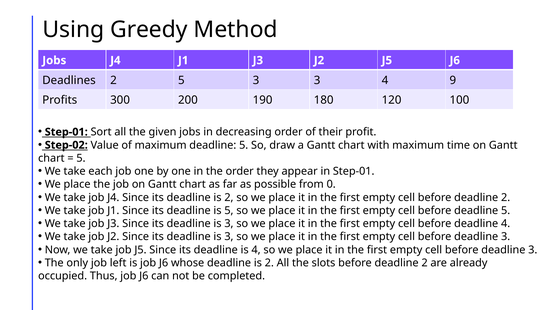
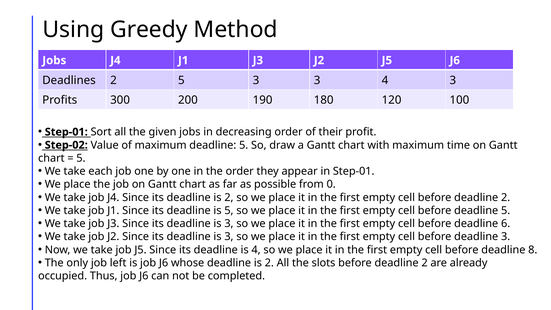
4 9: 9 -> 3 (453, 80)
deadline 4: 4 -> 6 (506, 224)
3: 3 -> 8 (533, 250)
